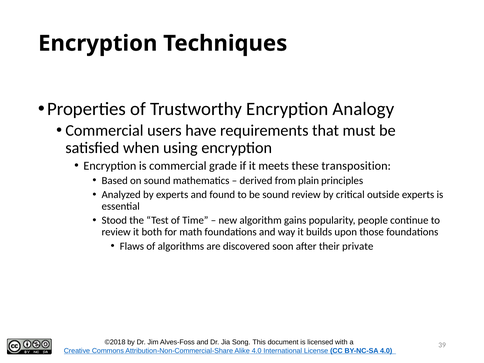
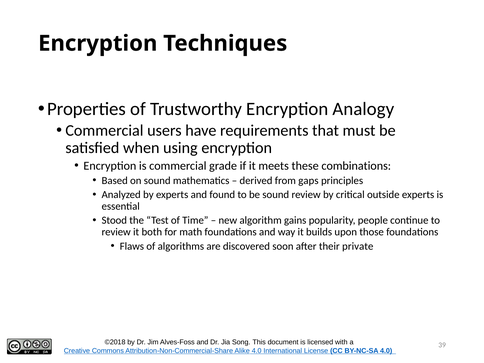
transposition: transposition -> combinations (356, 166)
plain: plain -> gaps (308, 181)
